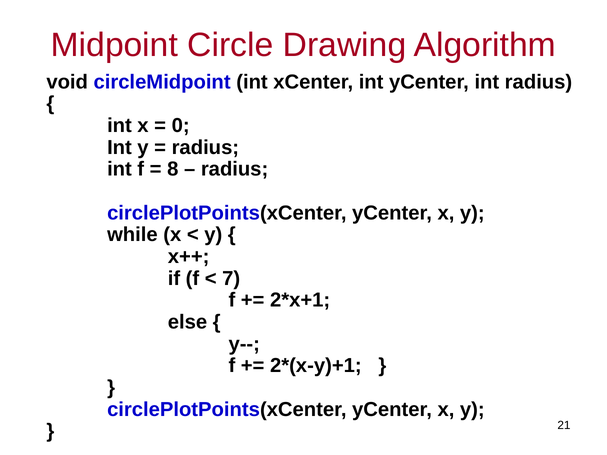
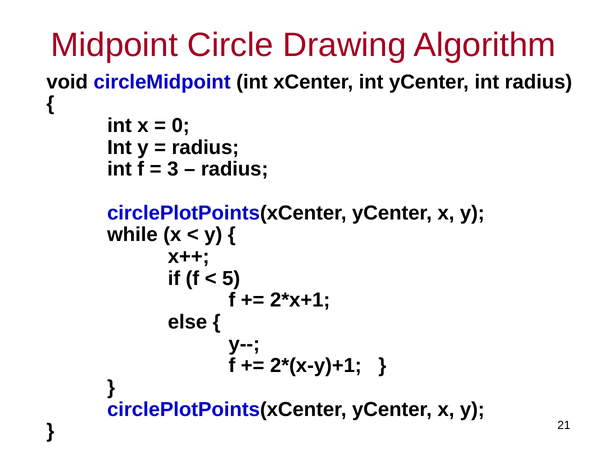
8: 8 -> 3 (173, 169)
7: 7 -> 5 (231, 279)
